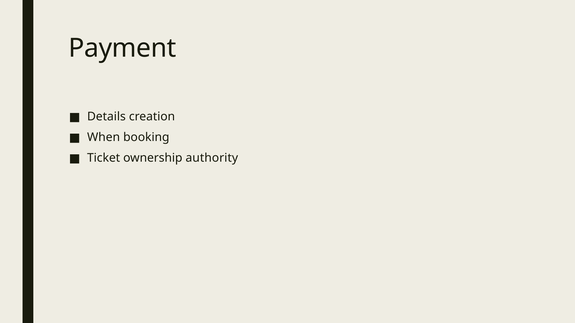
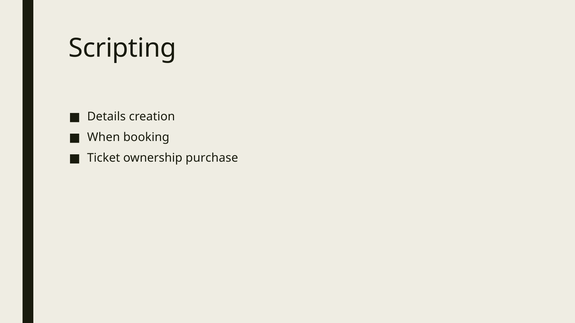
Payment: Payment -> Scripting (122, 48)
authority: authority -> purchase (212, 158)
